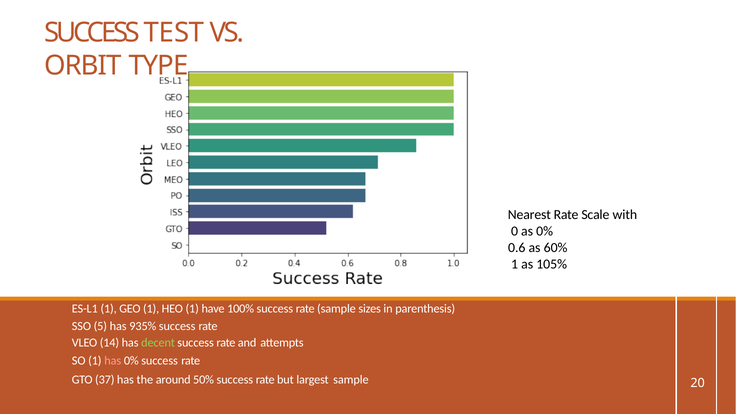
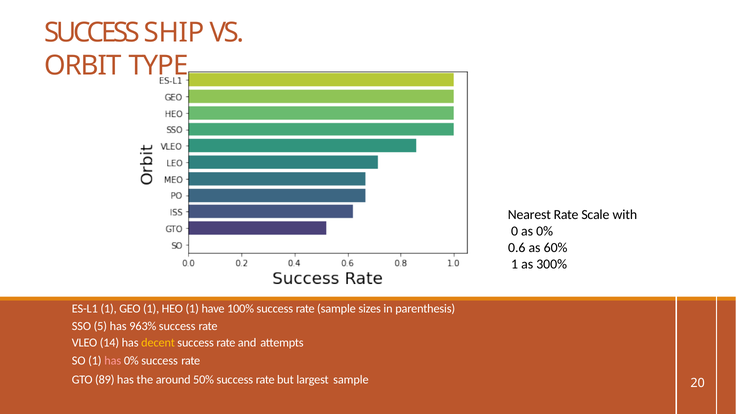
TEST: TEST -> SHIP (174, 33)
105%: 105% -> 300% (552, 264)
935%: 935% -> 963% (143, 326)
decent colour: light green -> yellow (158, 343)
37: 37 -> 89 (105, 380)
